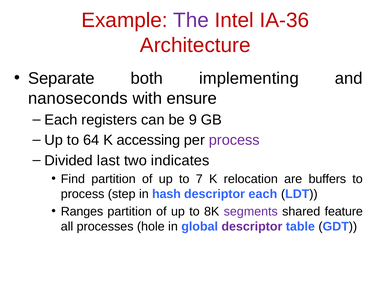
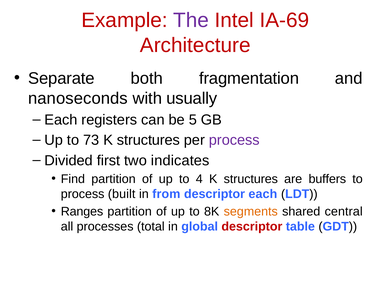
IA-36: IA-36 -> IA-69 (284, 20)
implementing: implementing -> fragmentation (249, 78)
ensure: ensure -> usually (192, 98)
9: 9 -> 5 (193, 120)
64: 64 -> 73 (91, 140)
accessing: accessing -> structures (148, 140)
last: last -> first (109, 160)
7: 7 -> 4 (199, 179)
relocation: relocation -> structures (251, 179)
step: step -> built (122, 194)
hash: hash -> from (166, 194)
segments colour: purple -> orange (251, 211)
feature: feature -> central (344, 211)
hole: hole -> total (151, 226)
descriptor colour: purple -> red (252, 226)
